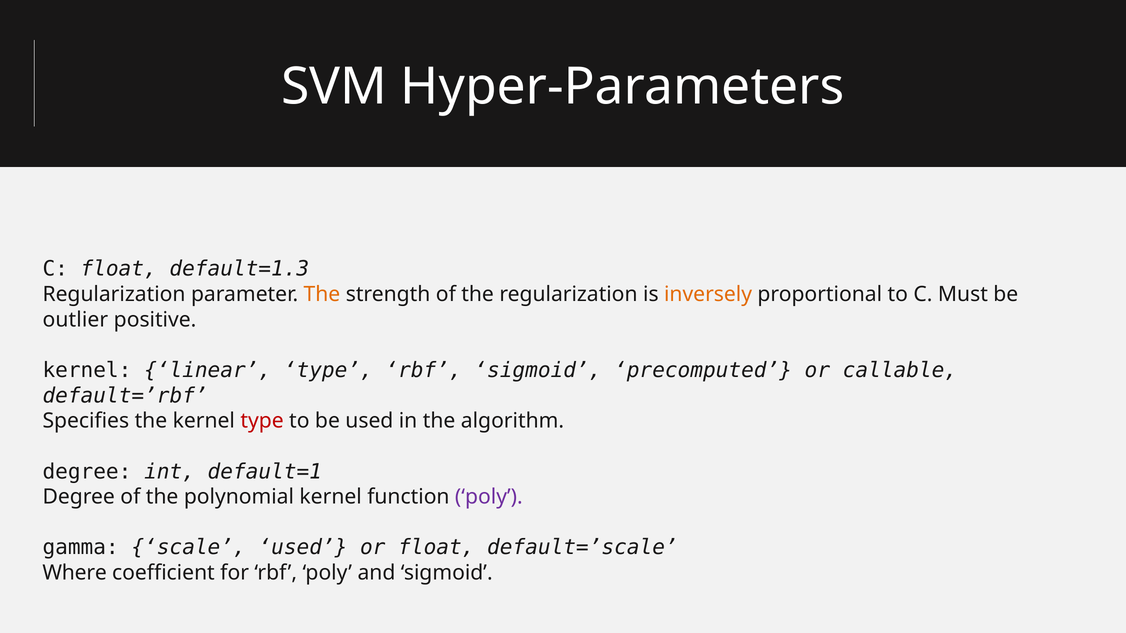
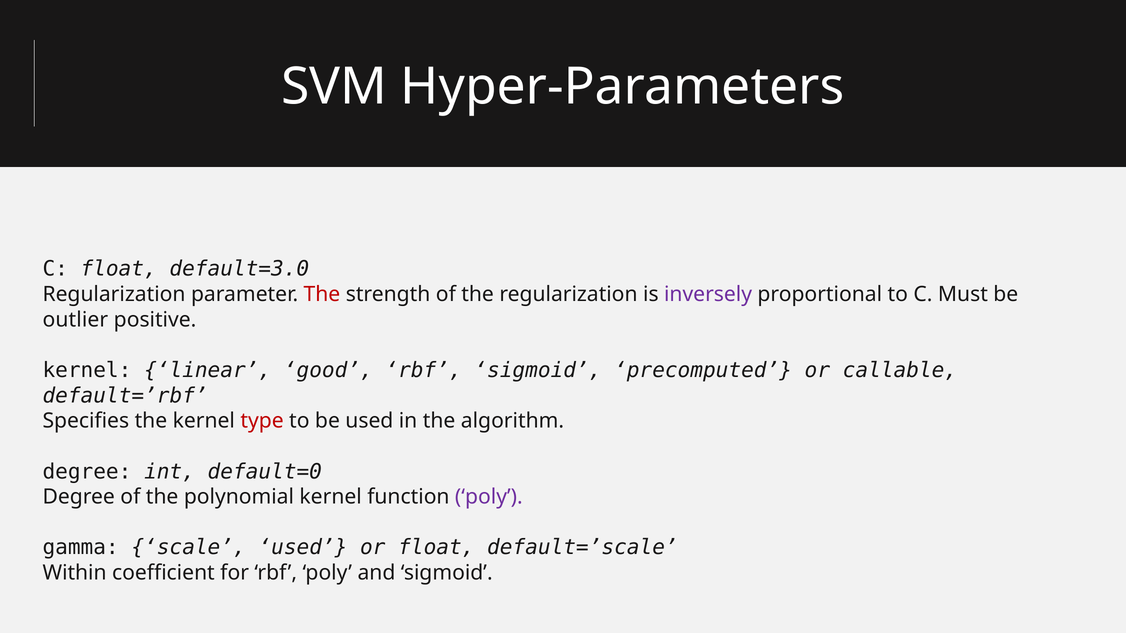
default=1.3: default=1.3 -> default=3.0 (239, 269)
The colour: orange -> red (322, 294)
inversely colour: orange -> purple (708, 294)
linear type: type -> good (328, 370)
default=1: default=1 -> default=0 (265, 472)
Where: Where -> Within (75, 573)
